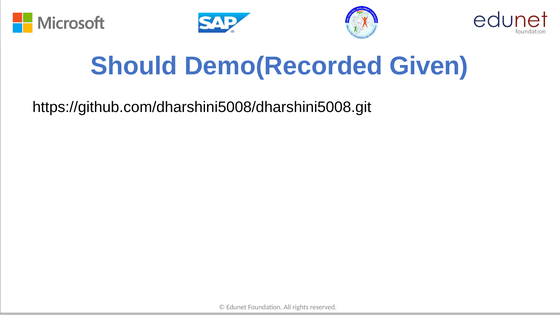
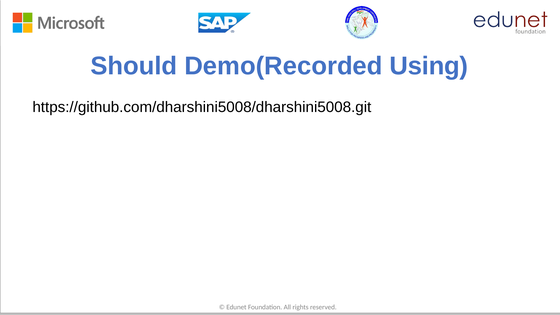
Given: Given -> Using (429, 66)
